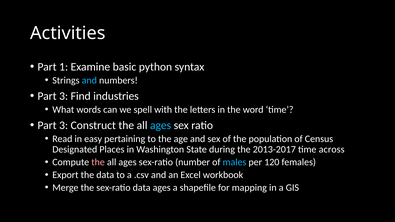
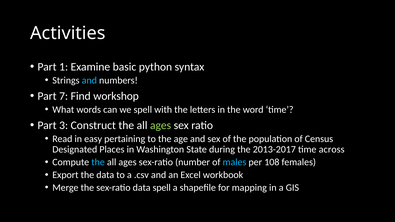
3: 3 -> 7 (64, 96)
industries: industries -> workshop (116, 96)
ages colour: light blue -> light green (161, 125)
the colour: pink -> light blue (98, 162)
120: 120 -> 108 (272, 162)
data ages: ages -> spell (162, 188)
